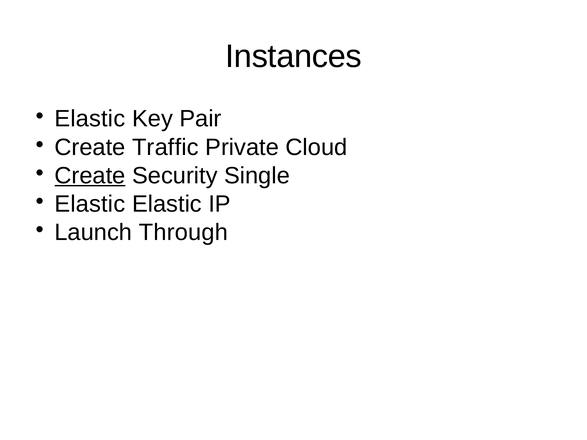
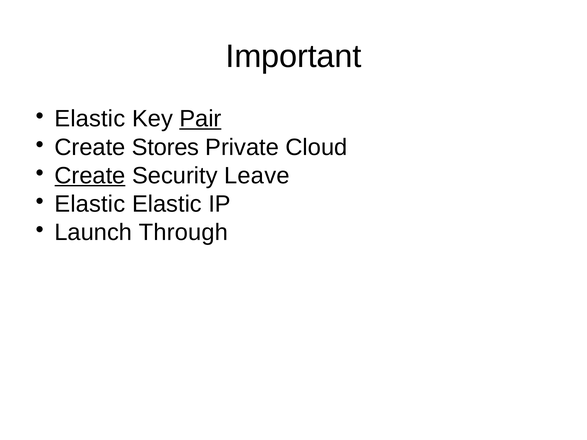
Instances: Instances -> Important (293, 57)
Pair underline: none -> present (200, 119)
Traffic: Traffic -> Stores (166, 147)
Single: Single -> Leave (257, 176)
